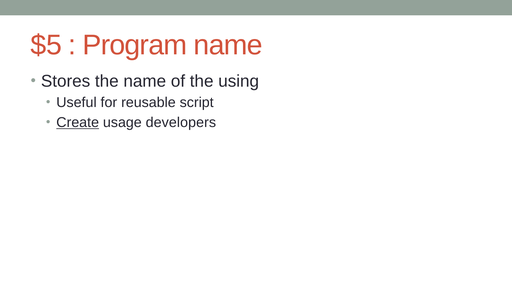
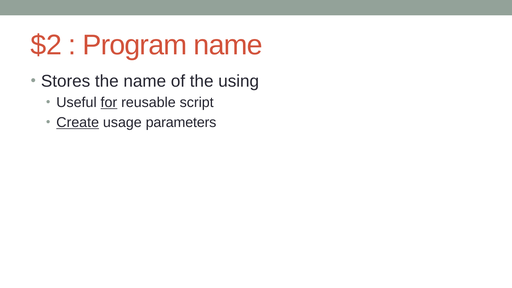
$5: $5 -> $2 (46, 45)
for underline: none -> present (109, 103)
developers: developers -> parameters (181, 123)
